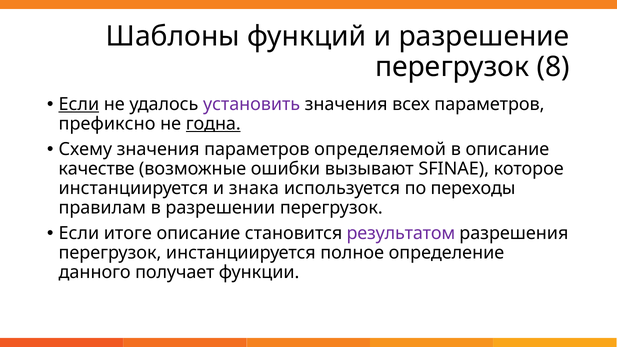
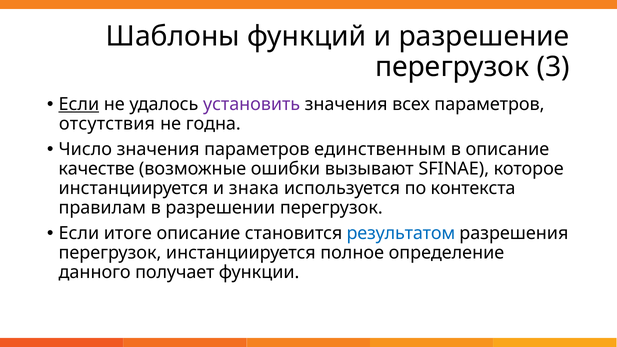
8: 8 -> 3 (553, 67)
префиксно: префиксно -> отсутствия (107, 124)
годна underline: present -> none (213, 124)
Схему: Схему -> Число (85, 150)
определяемой: определяемой -> единственным (380, 150)
переходы: переходы -> контекста (473, 188)
результатом colour: purple -> blue (401, 234)
